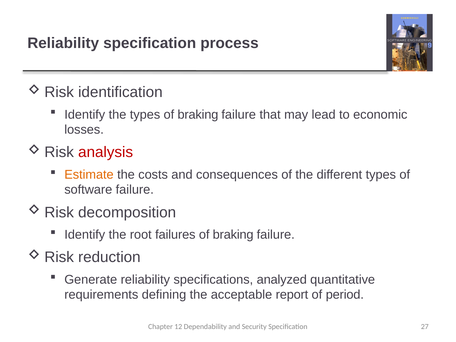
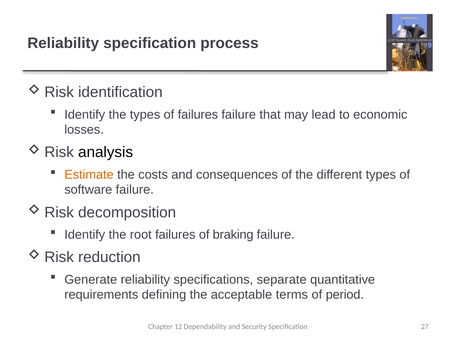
types of braking: braking -> failures (198, 114)
analysis colour: red -> black (106, 152)
analyzed: analyzed -> separate (282, 279)
report: report -> terms (292, 295)
